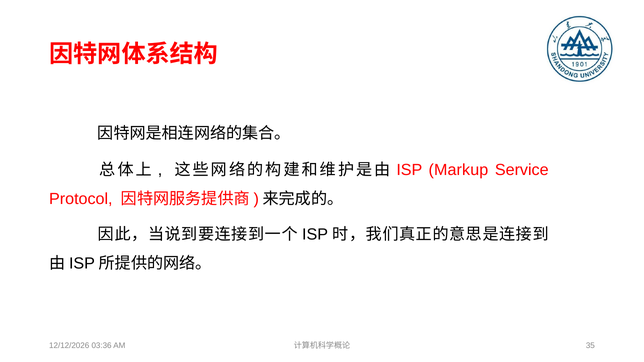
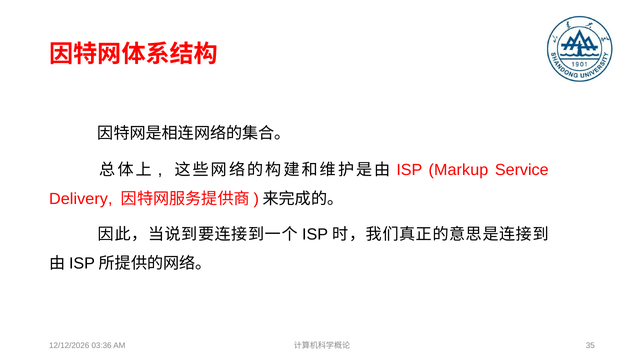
Protocol: Protocol -> Delivery (81, 199)
